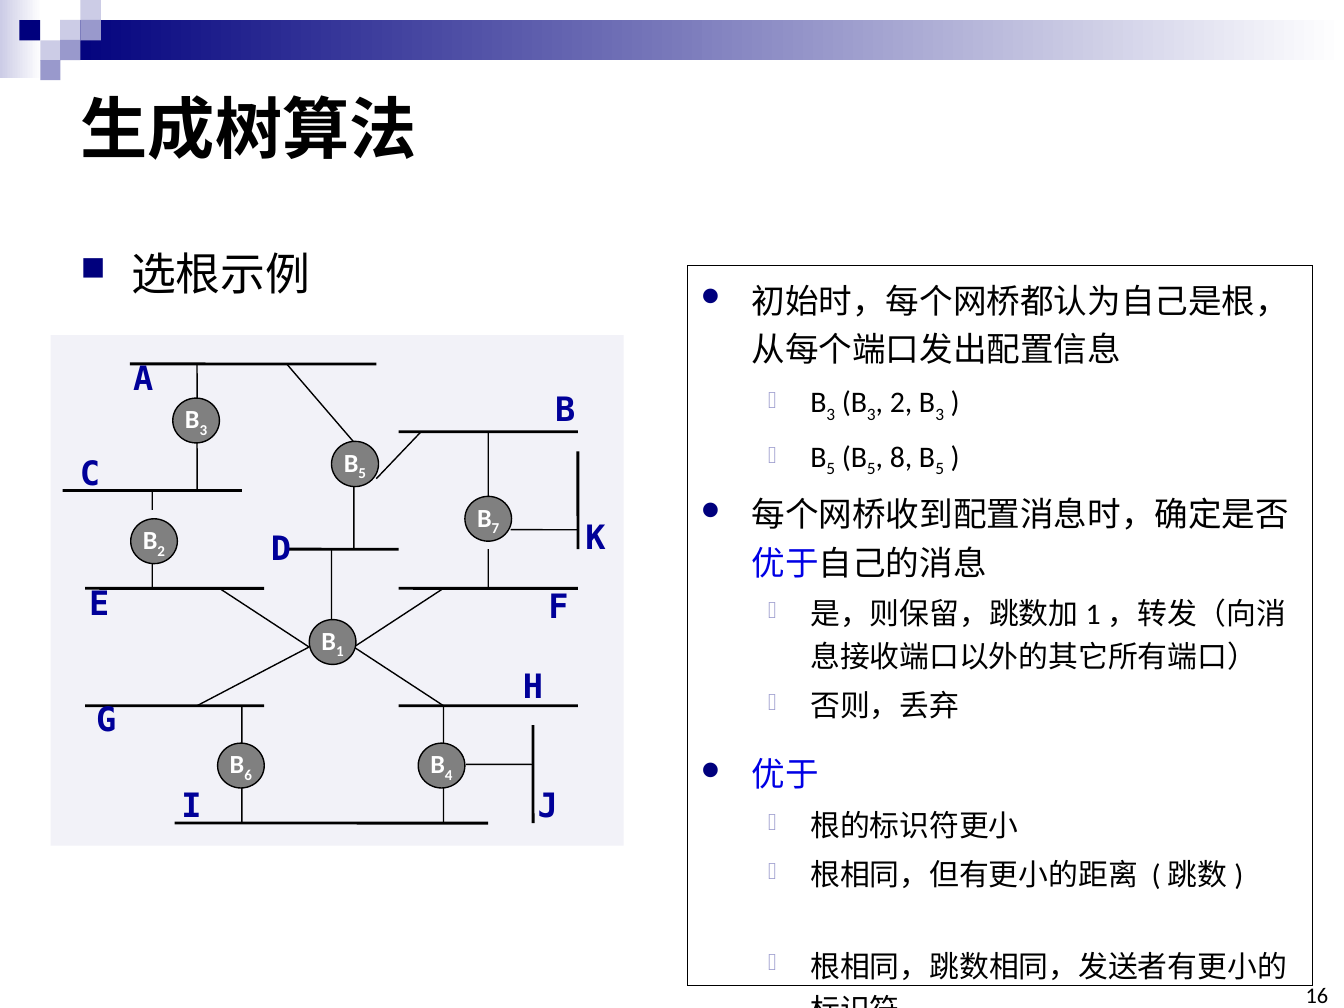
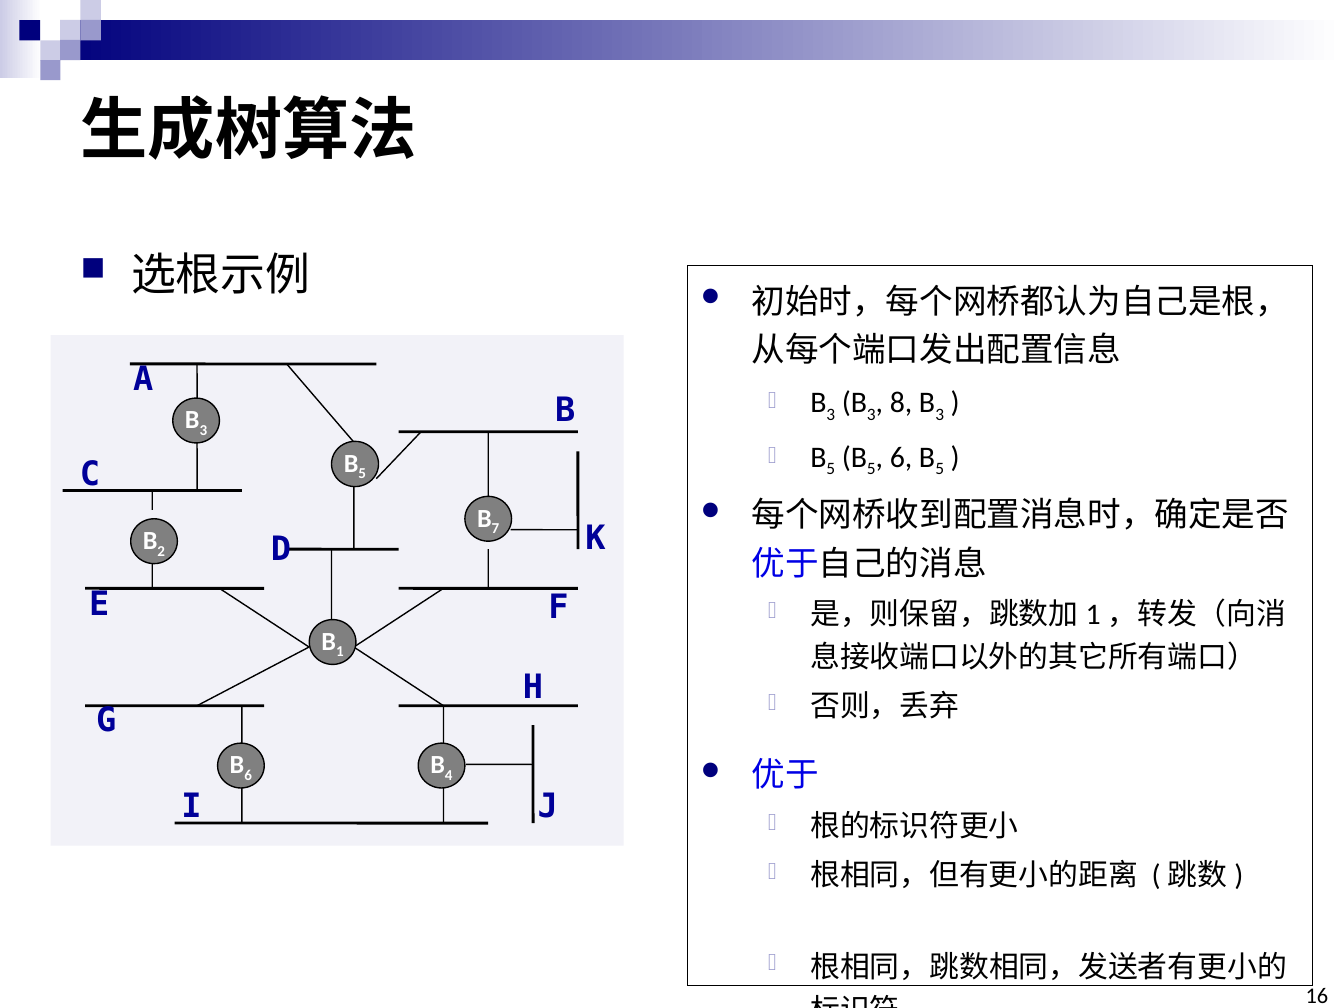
2: 2 -> 8 (901, 403)
8: 8 -> 6 (901, 458)
